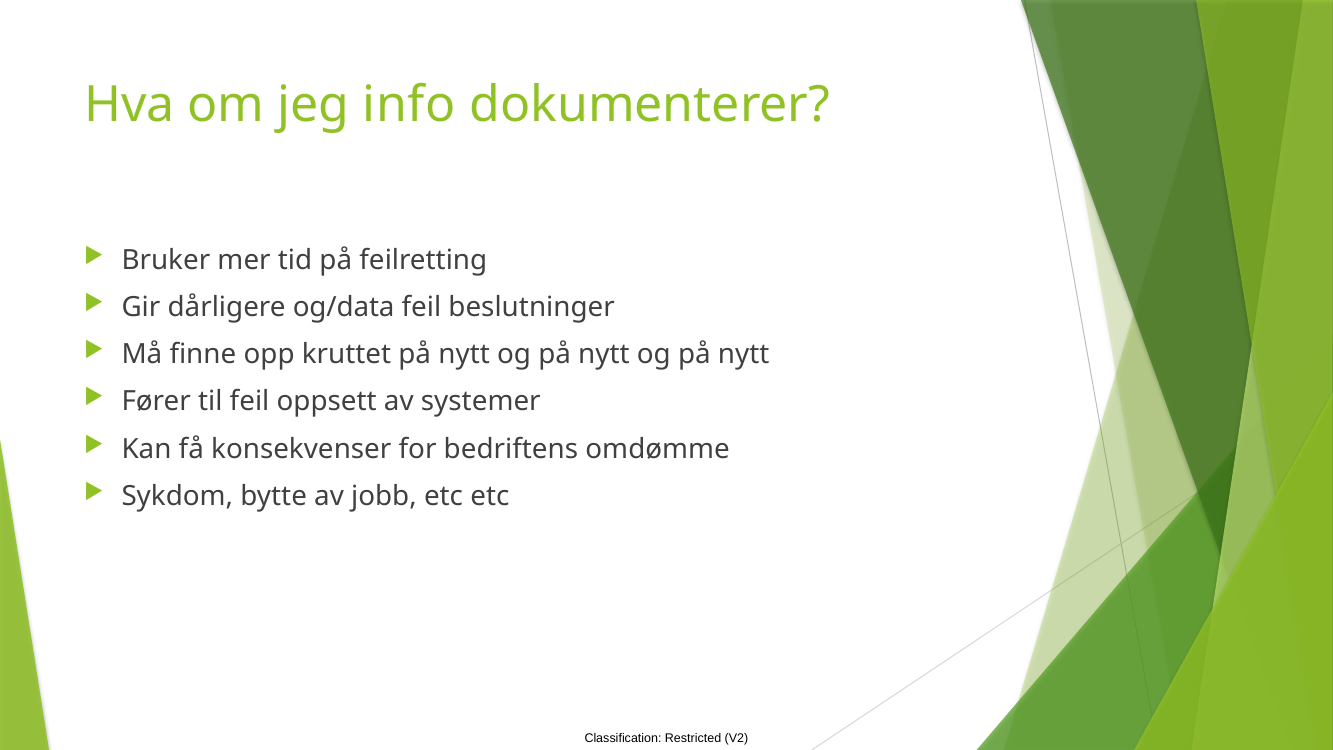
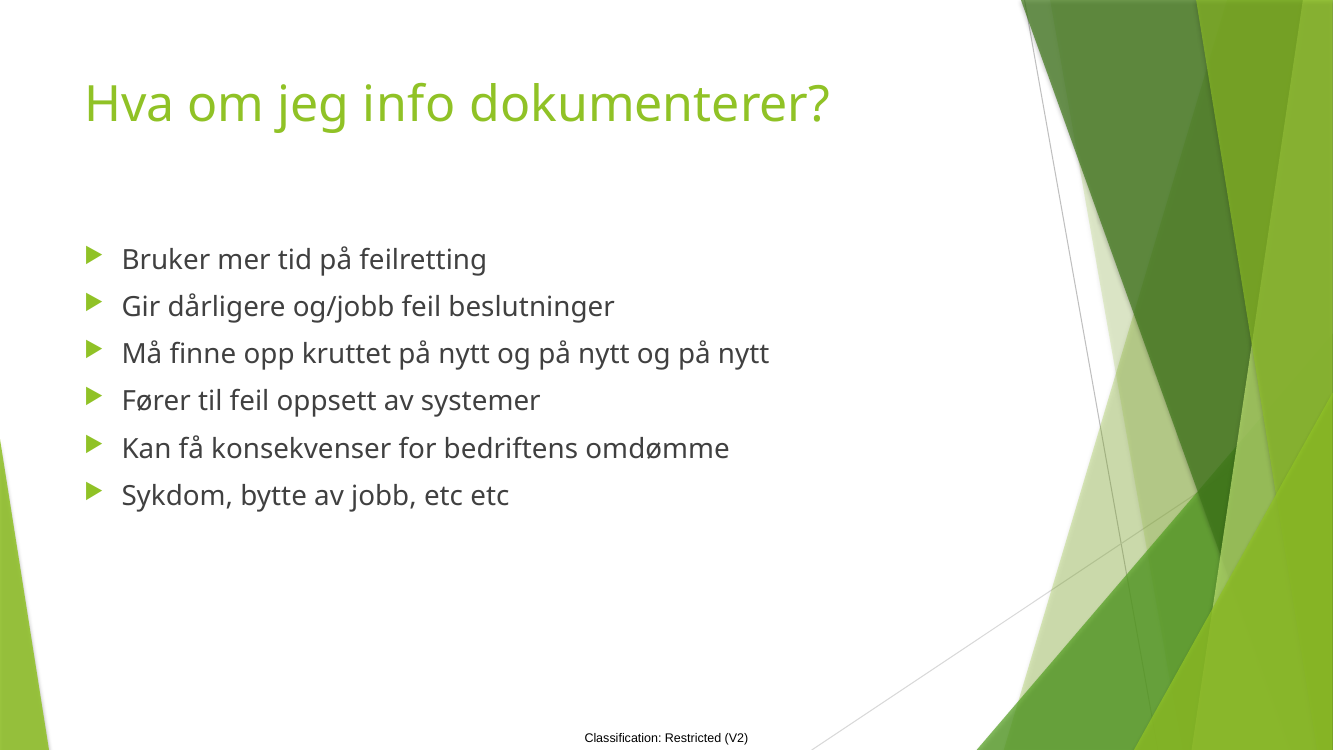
og/data: og/data -> og/jobb (344, 307)
